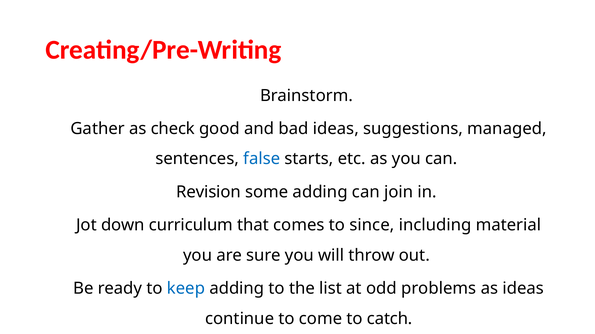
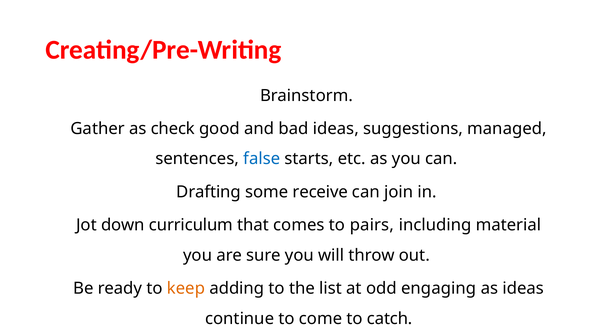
Revision: Revision -> Drafting (209, 192)
some adding: adding -> receive (320, 192)
since: since -> pairs (372, 226)
keep colour: blue -> orange (186, 289)
problems: problems -> engaging (439, 289)
